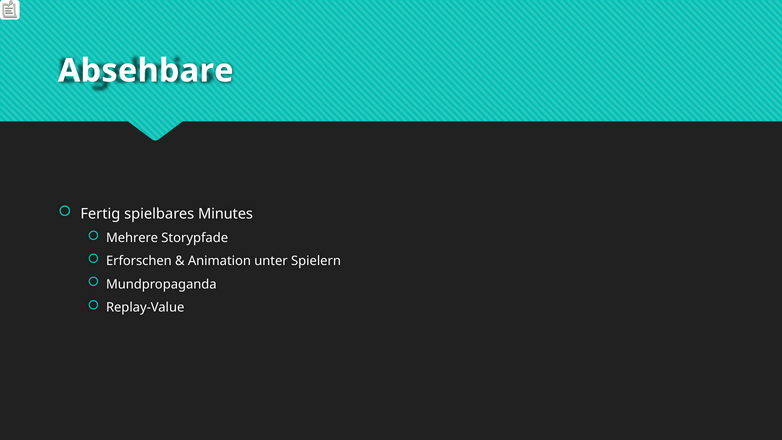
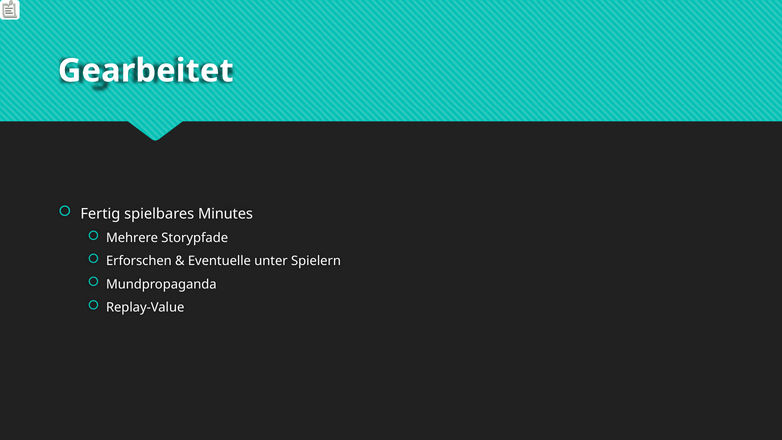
Absehbare: Absehbare -> Gearbeitet (146, 71)
Animation: Animation -> Eventuelle (219, 261)
